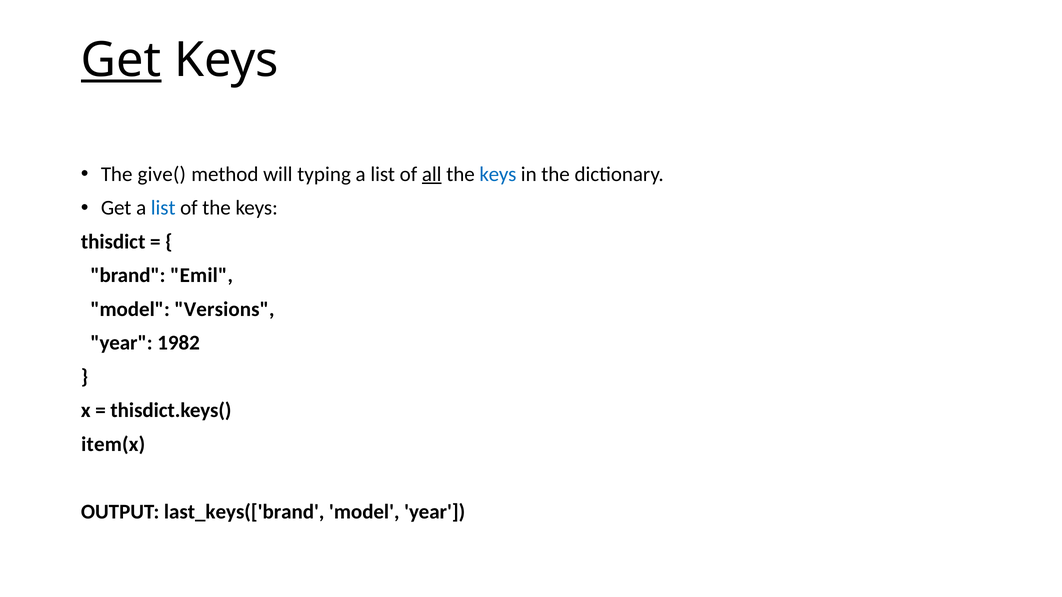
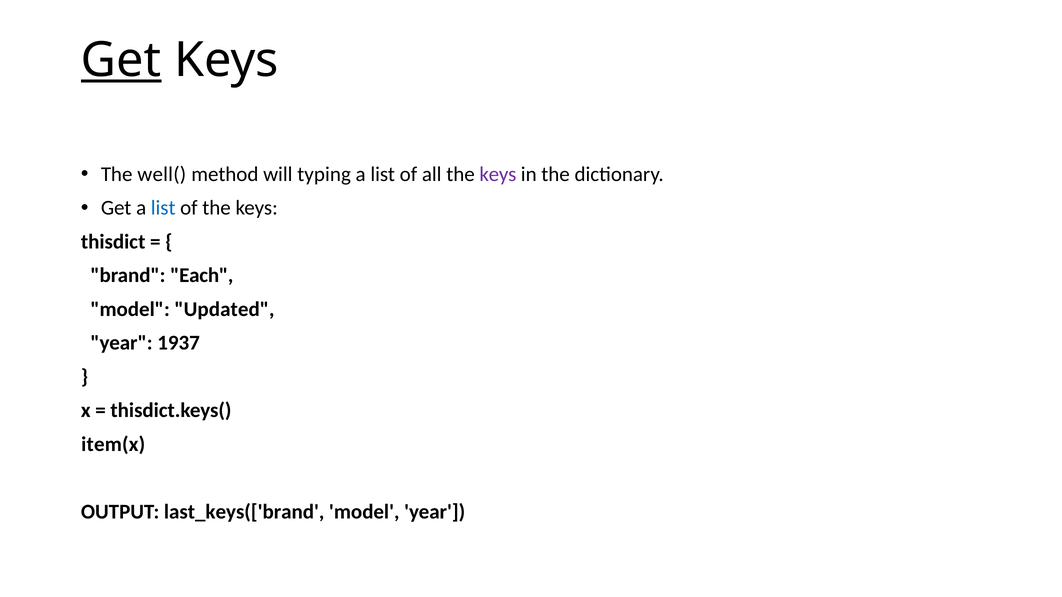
give(: give( -> well( (162, 174)
all underline: present -> none (432, 174)
keys colour: blue -> purple (498, 174)
Emil: Emil -> Each (202, 276)
Versions: Versions -> Updated (224, 309)
1982: 1982 -> 1937 (179, 343)
